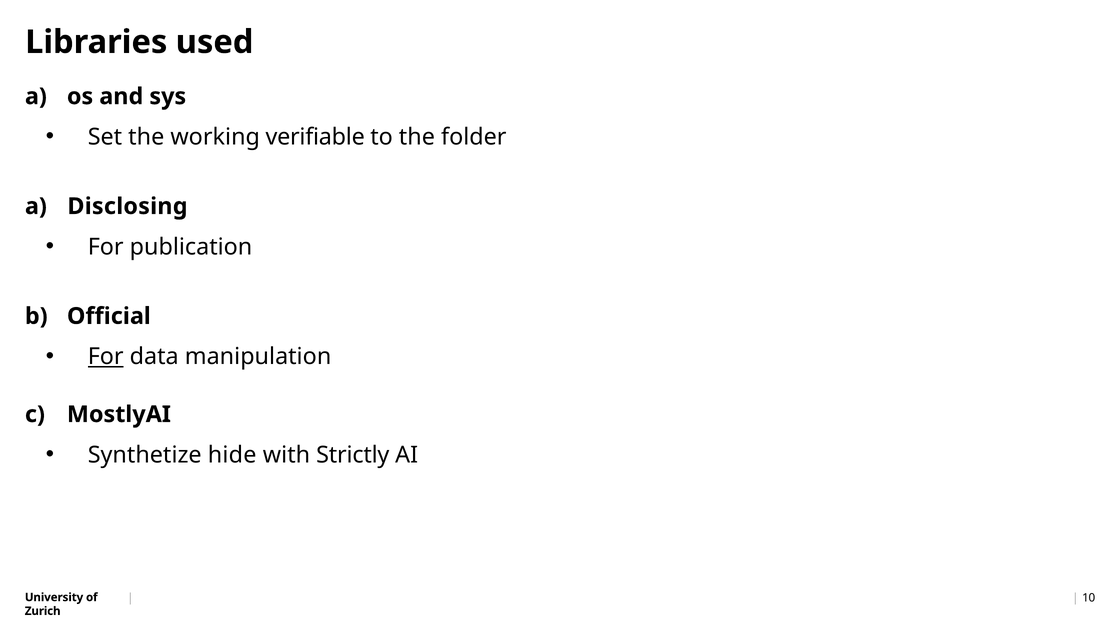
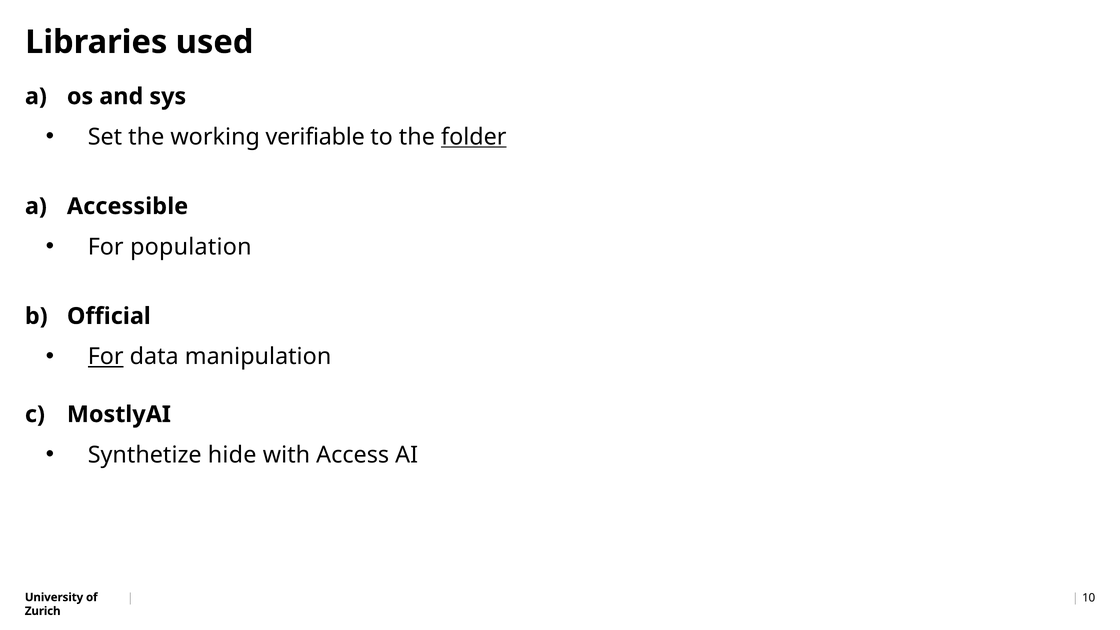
folder underline: none -> present (474, 137)
Disclosing: Disclosing -> Accessible (128, 206)
publication: publication -> population (191, 247)
Strictly: Strictly -> Access (353, 455)
